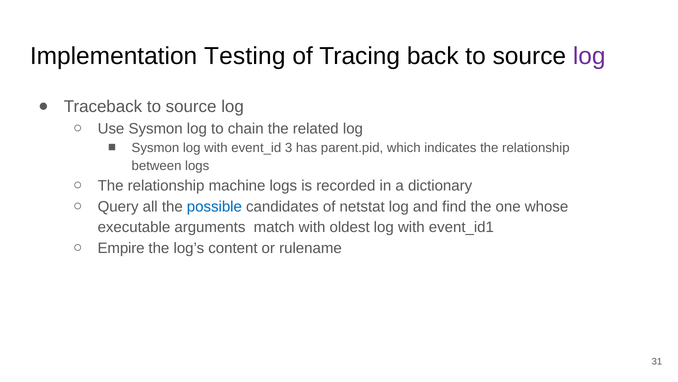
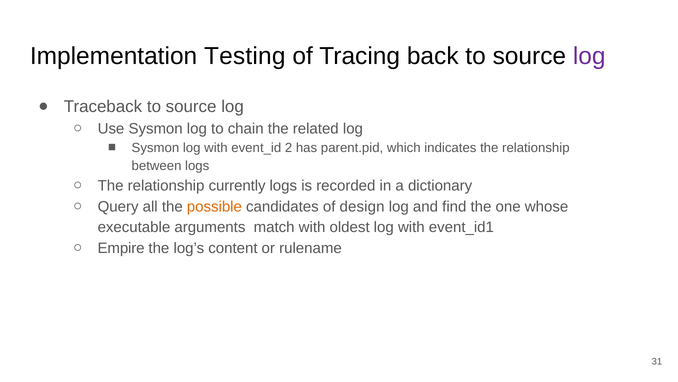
3: 3 -> 2 (289, 148)
machine: machine -> currently (237, 186)
possible colour: blue -> orange (214, 206)
netstat: netstat -> design (362, 206)
